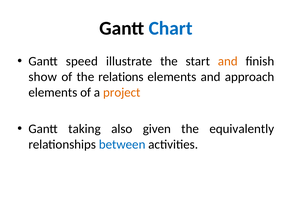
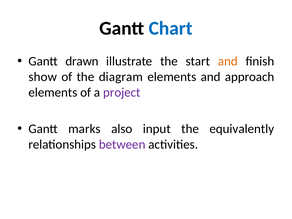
speed: speed -> drawn (82, 61)
relations: relations -> diagram (121, 77)
project colour: orange -> purple (122, 92)
taking: taking -> marks (84, 129)
given: given -> input (157, 129)
between colour: blue -> purple (122, 144)
